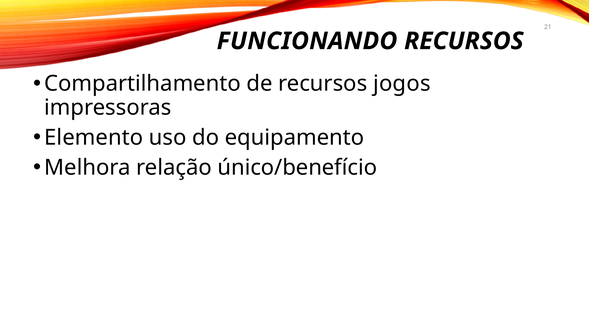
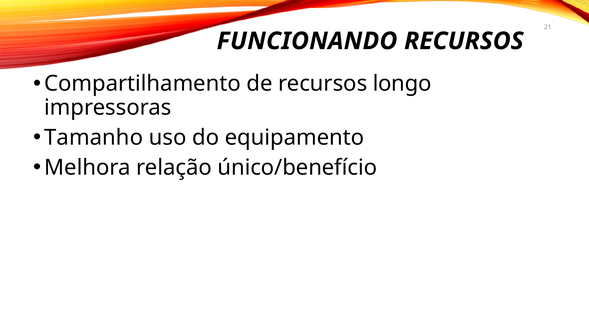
jogos: jogos -> longo (402, 84)
Elemento: Elemento -> Tamanho (94, 138)
